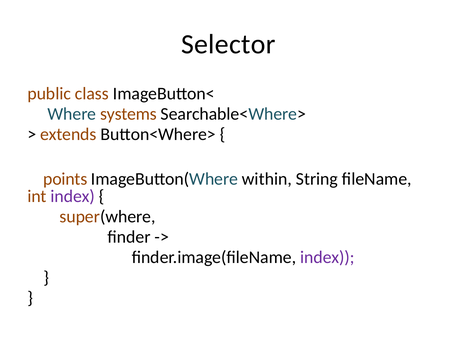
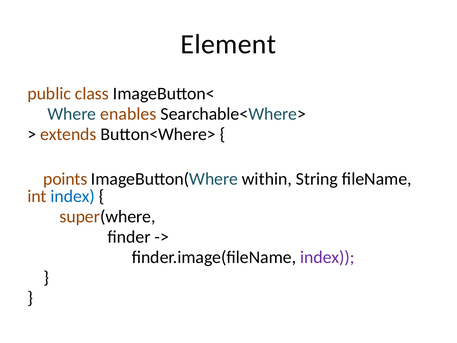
Selector: Selector -> Element (228, 44)
systems: systems -> enables (128, 114)
index colour: purple -> blue (73, 196)
